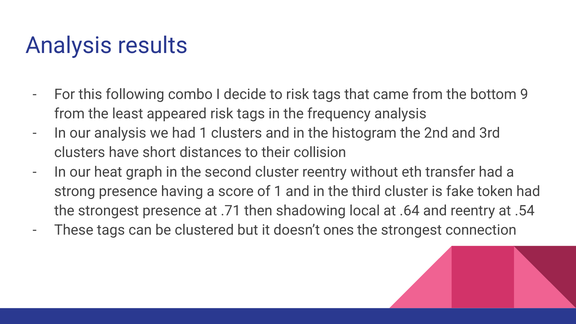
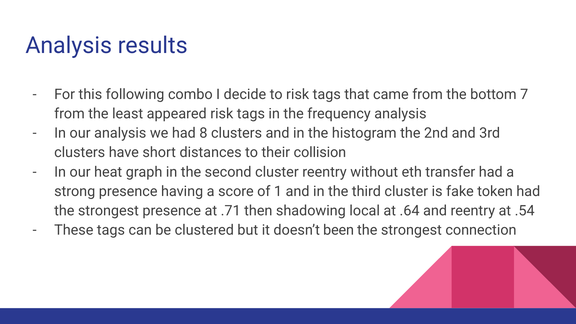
9: 9 -> 7 (524, 94)
had 1: 1 -> 8 (203, 133)
ones: ones -> been (339, 230)
